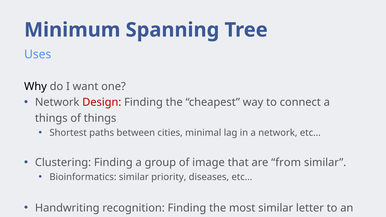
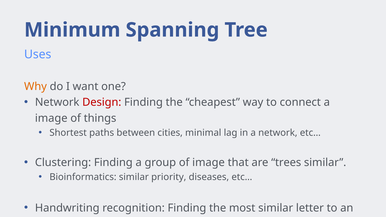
Why colour: black -> orange (35, 86)
things: things -> image (51, 118)
from: from -> trees (286, 163)
